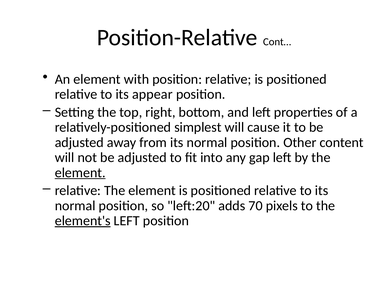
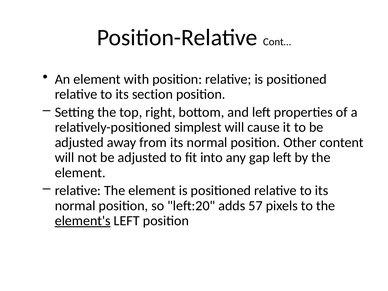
appear: appear -> section (152, 94)
element underline: present -> none (80, 173)
70: 70 -> 57 (256, 206)
